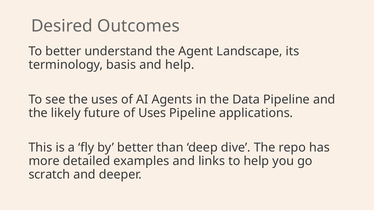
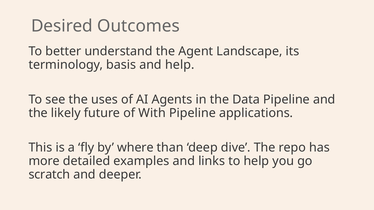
of Uses: Uses -> With (152, 113)
by better: better -> where (135, 148)
